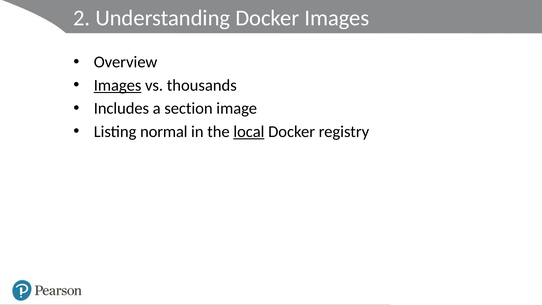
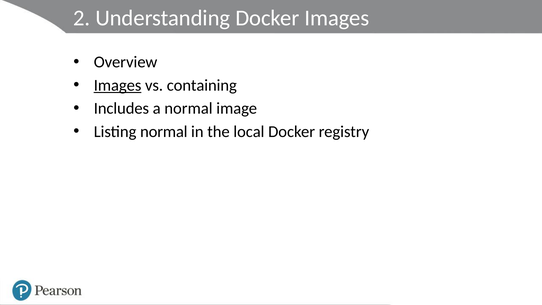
thousands: thousands -> containing (202, 85)
a section: section -> normal (188, 108)
local underline: present -> none (249, 132)
